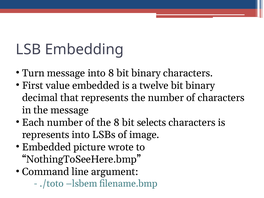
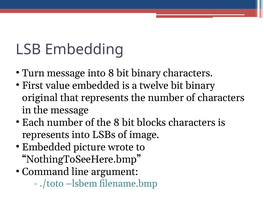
decimal: decimal -> original (40, 98)
selects: selects -> blocks (151, 122)
